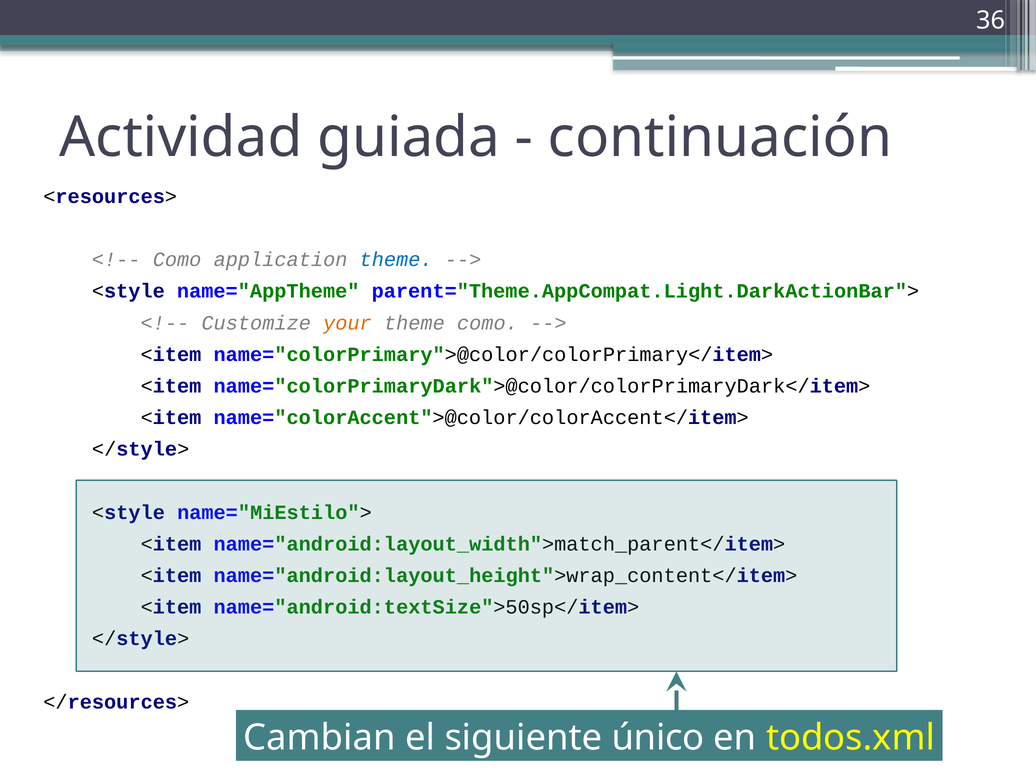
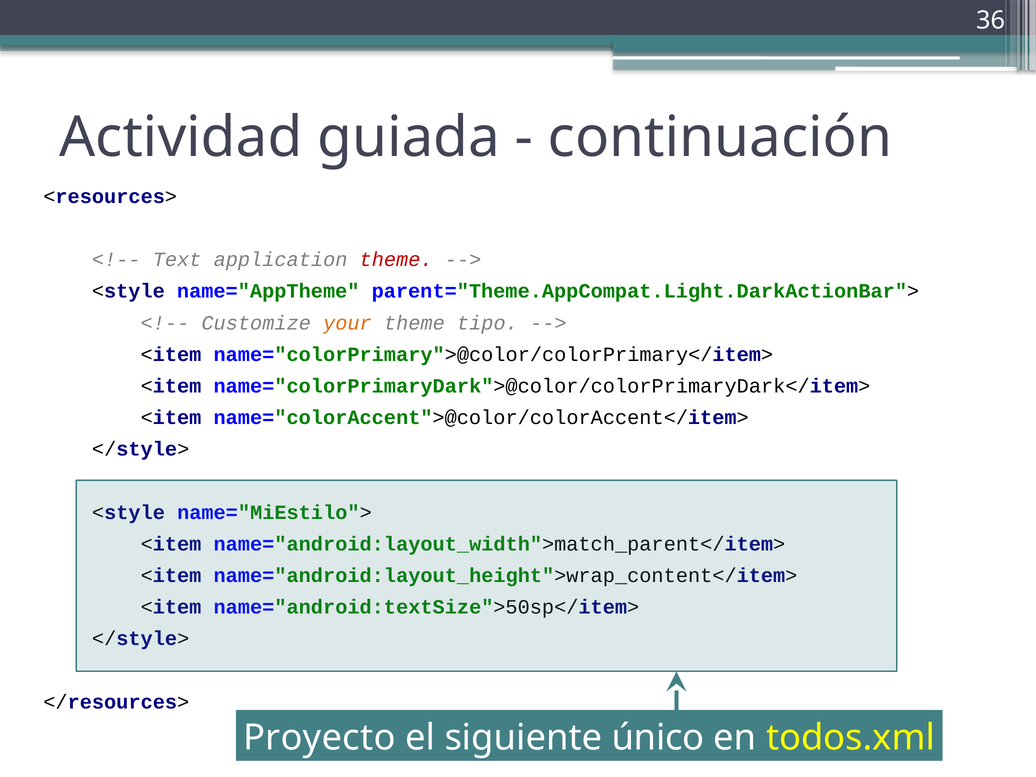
Como: Como -> Text (177, 260)
theme colour: blue -> red (396, 260)
theme como: como -> tipo (487, 323)
Cambian: Cambian -> Proyecto (319, 738)
